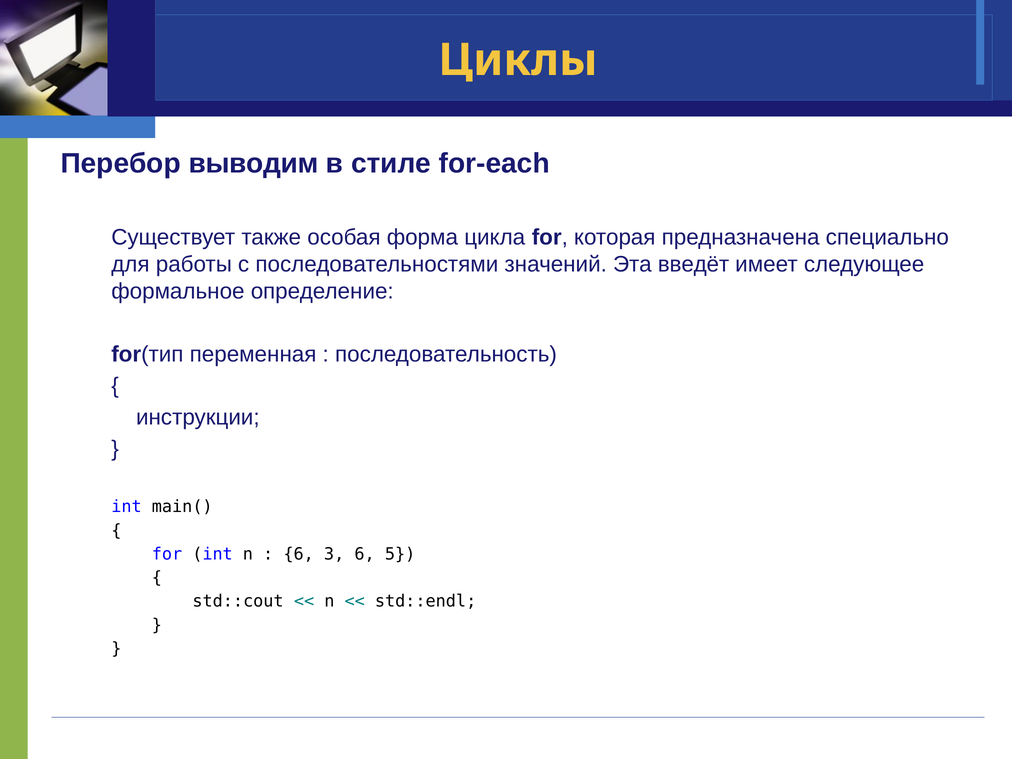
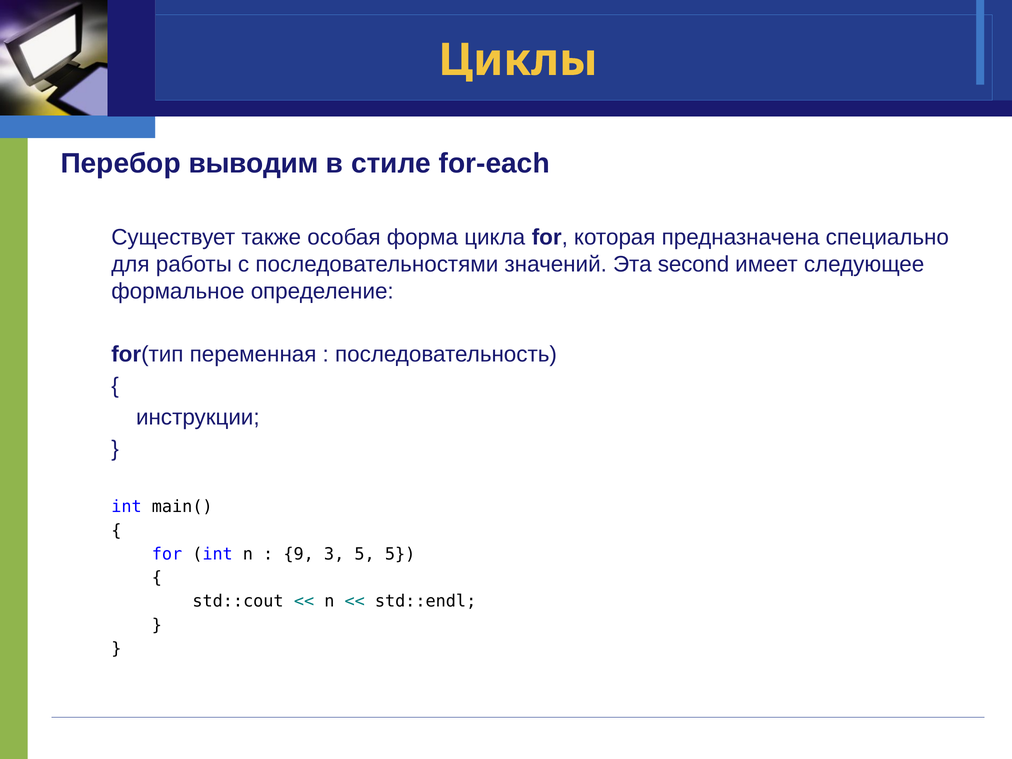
введёт: введёт -> second (694, 264)
6: 6 -> 9 (299, 554)
3 6: 6 -> 5 (365, 554)
